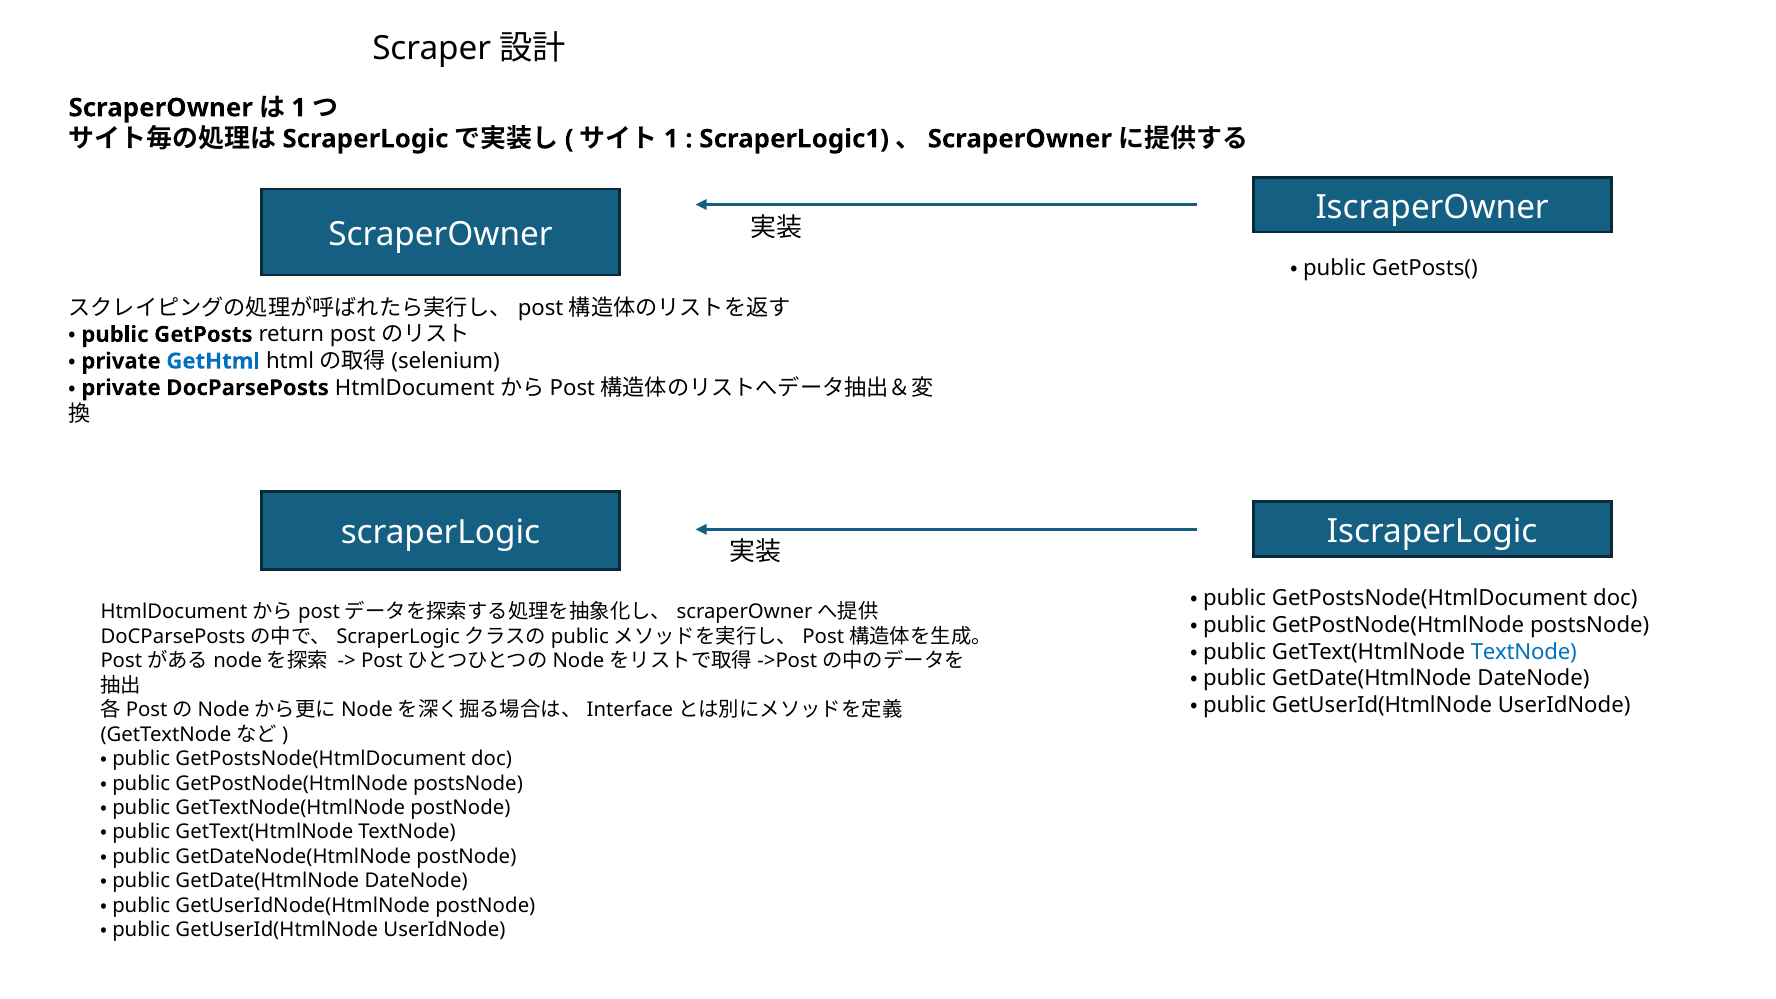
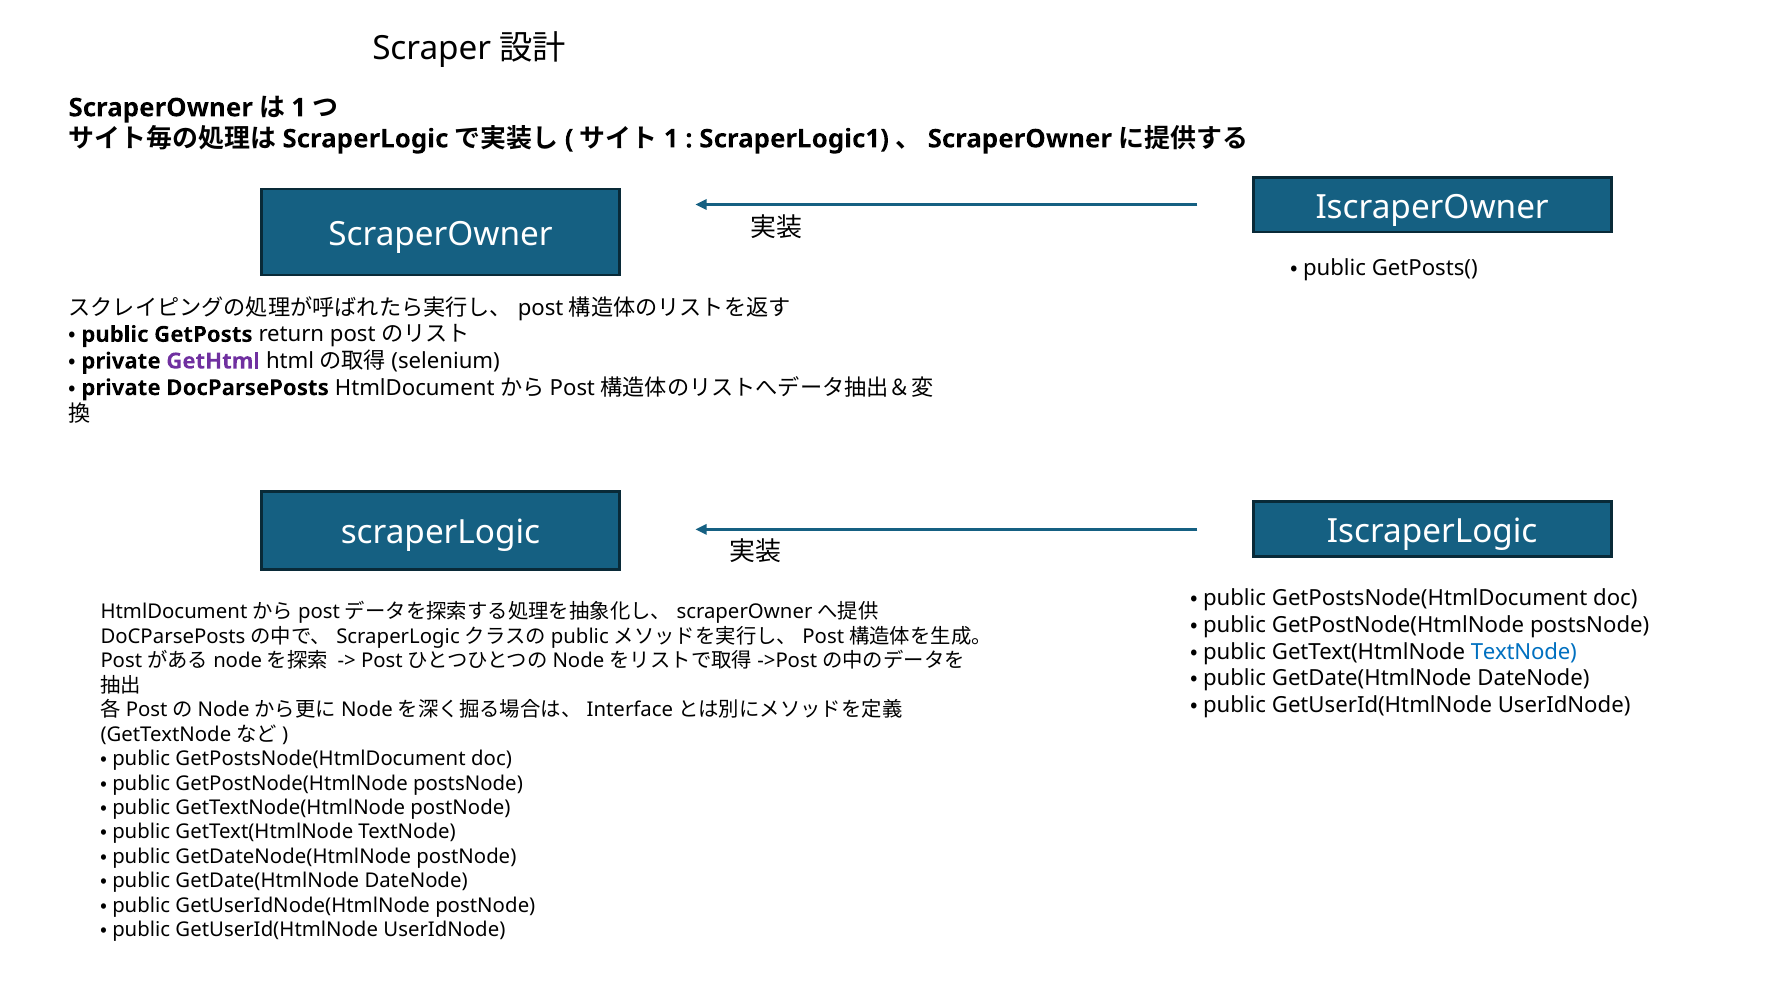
GetHtml colour: blue -> purple (213, 361)
